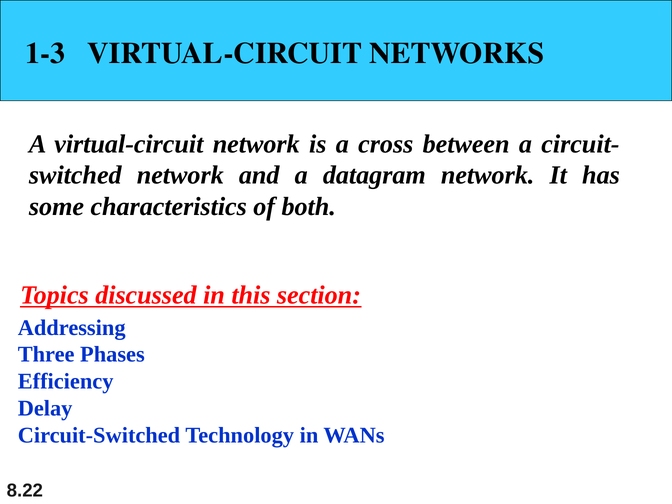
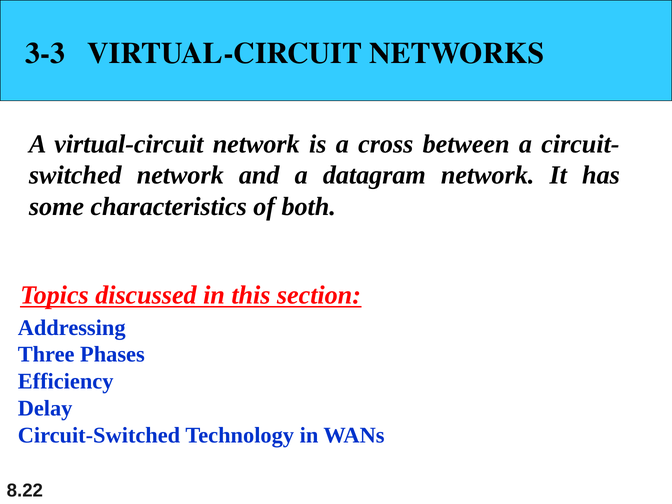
1-3: 1-3 -> 3-3 (45, 53)
